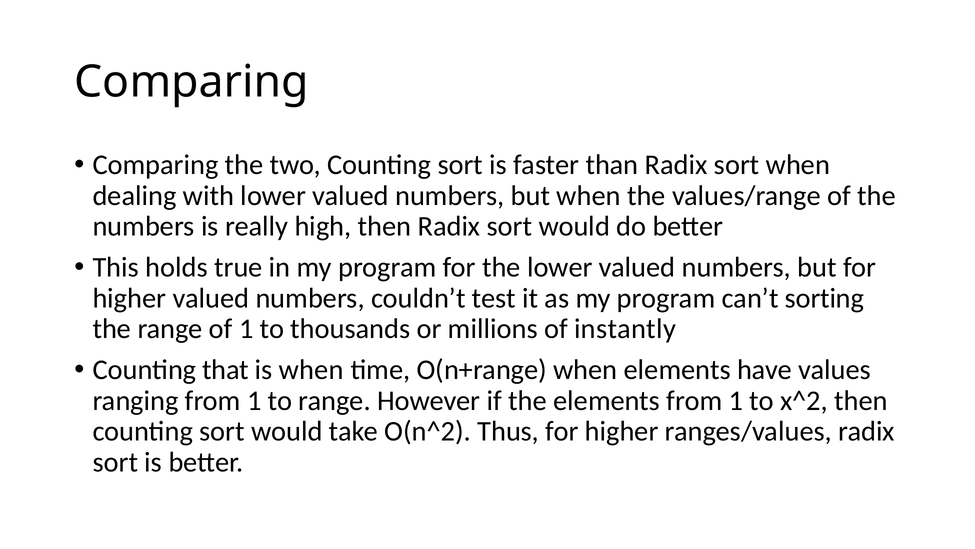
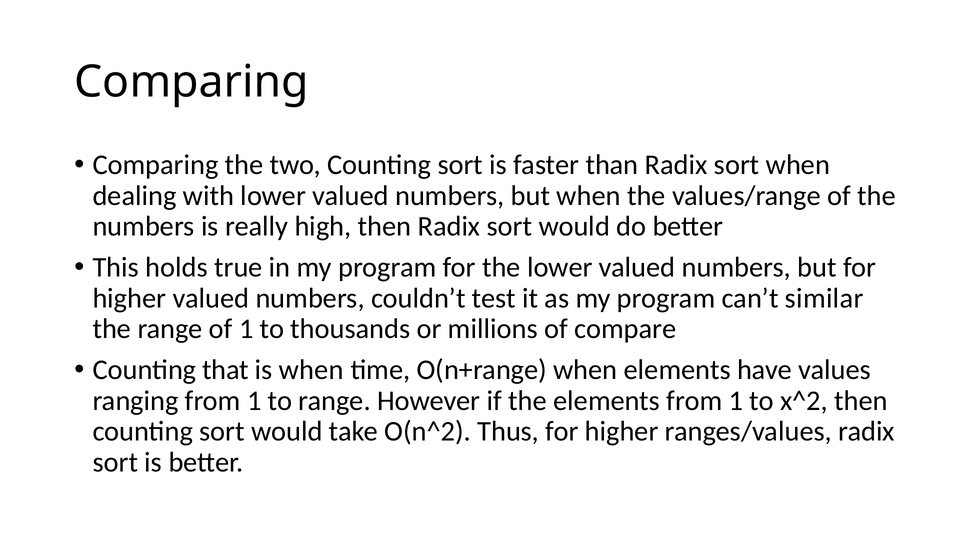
sorting: sorting -> similar (824, 298)
instantly: instantly -> compare (625, 329)
